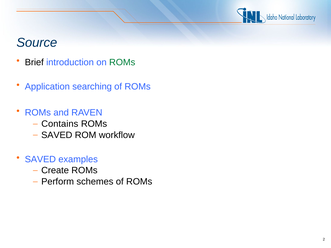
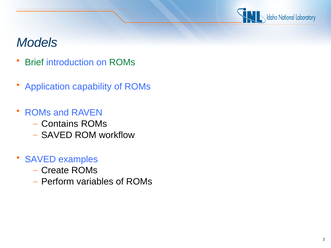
Source: Source -> Models (37, 43)
Brief colour: black -> green (34, 62)
searching: searching -> capability (92, 87)
schemes: schemes -> variables (95, 182)
